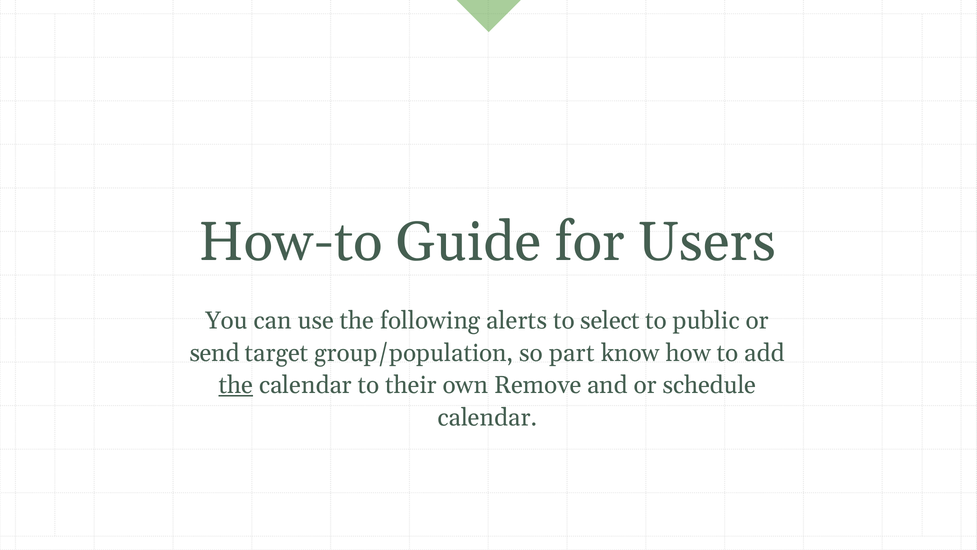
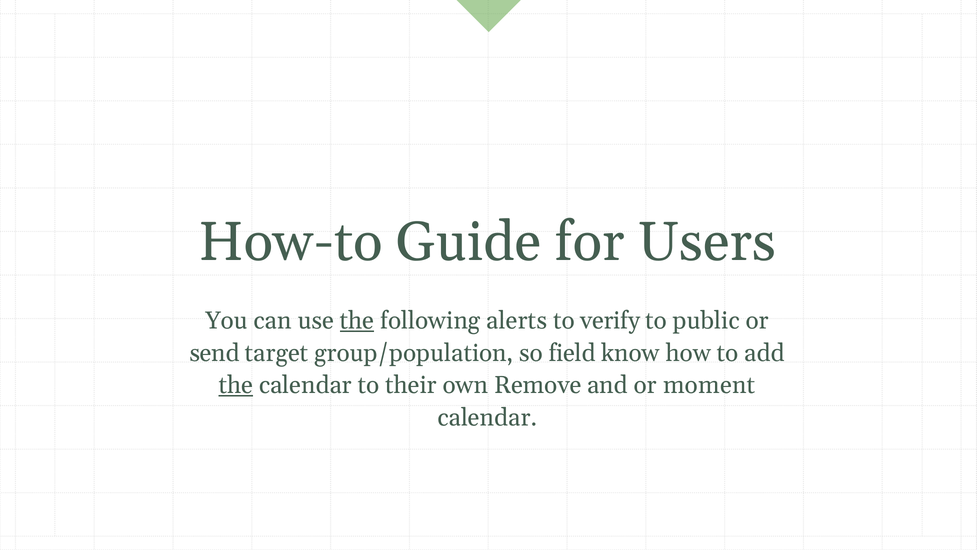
the underline: none -> present (357, 320)
select: select -> verify (610, 320)
part: part -> field (572, 353)
schedule: schedule -> moment (709, 385)
